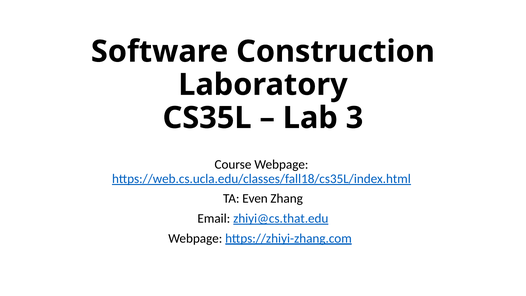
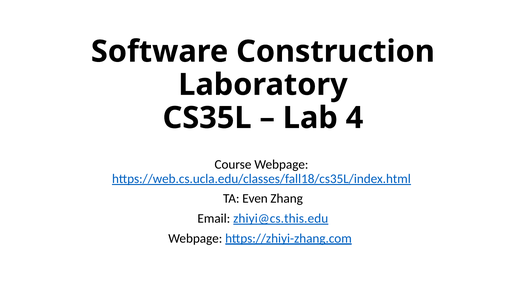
3: 3 -> 4 (355, 118)
zhiyi@cs.that.edu: zhiyi@cs.that.edu -> zhiyi@cs.this.edu (281, 218)
